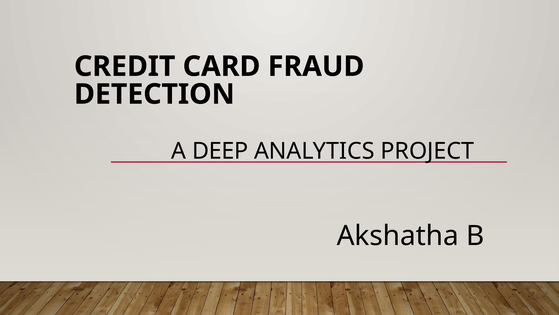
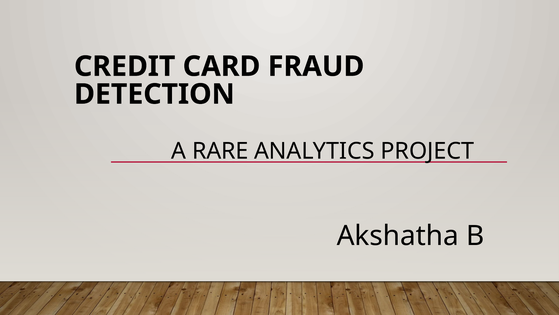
DEEP: DEEP -> RARE (220, 151)
